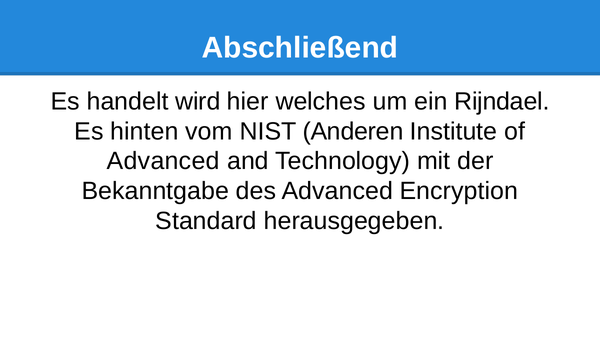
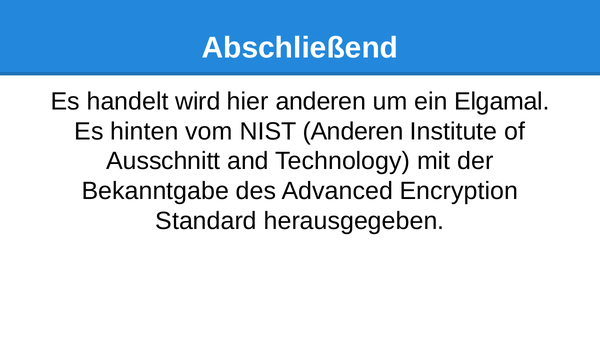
hier welches: welches -> anderen (321, 102)
Rijndael: Rijndael -> Elgamal (502, 102)
Advanced: Advanced -> Ausschnitt (163, 162)
